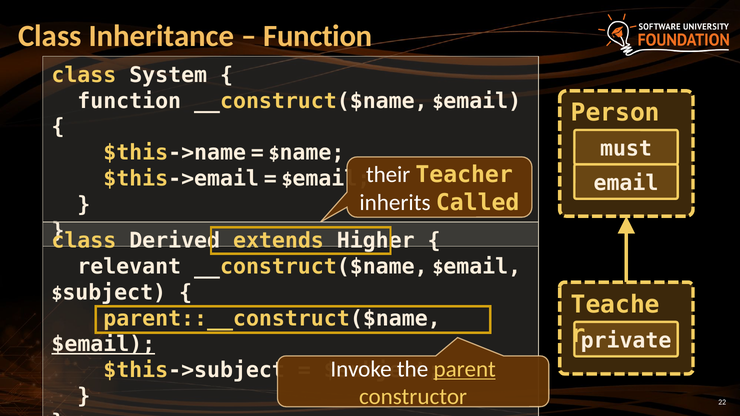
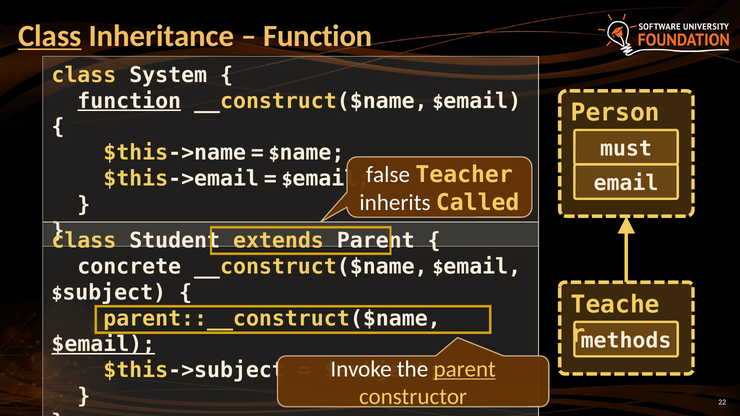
Class underline: none -> present (50, 36)
function underline: none -> present (129, 101)
their: their -> false (388, 175)
Derived: Derived -> Student (175, 241)
extends Higher: Higher -> Parent (376, 241)
relevant: relevant -> concrete (129, 267)
private: private -> methods (626, 341)
